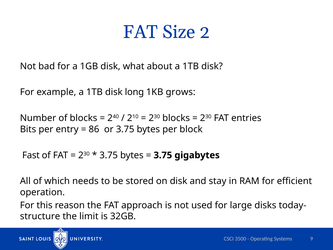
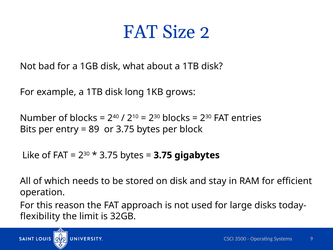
86: 86 -> 89 (94, 129)
Fast: Fast -> Like (31, 155)
structure: structure -> flexibility (40, 216)
